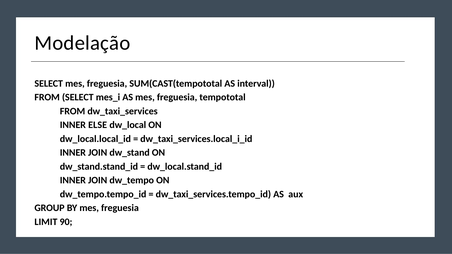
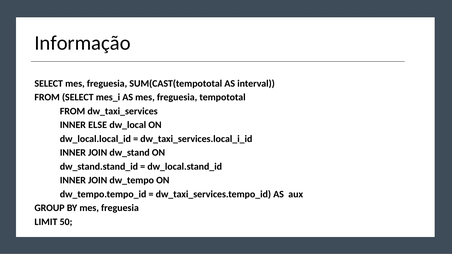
Modelação: Modelação -> Informação (83, 43)
90: 90 -> 50 (66, 222)
